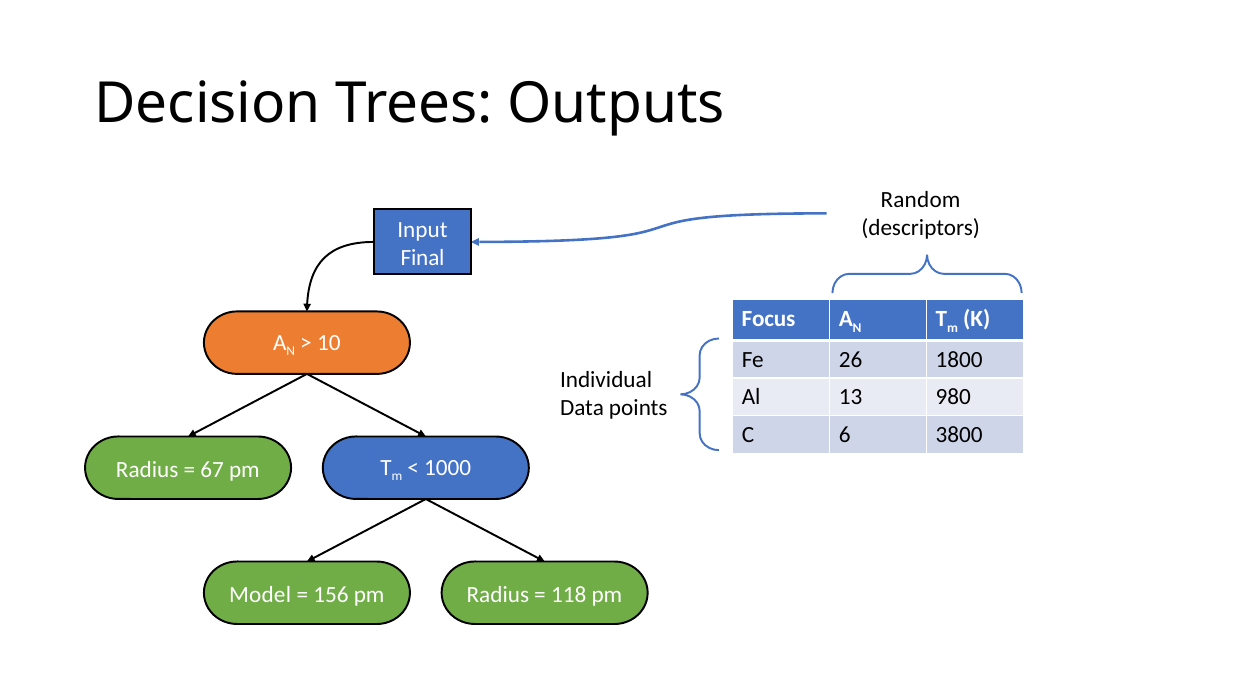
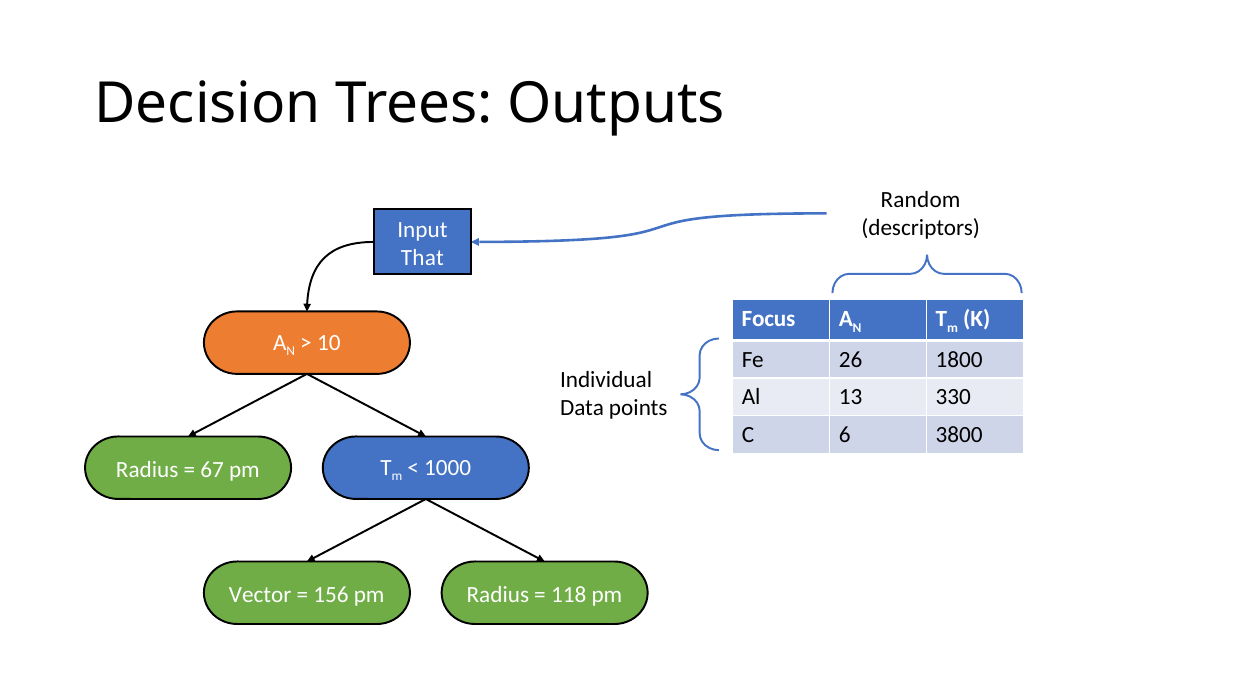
Final: Final -> That (422, 258)
980: 980 -> 330 (953, 397)
Model: Model -> Vector (260, 595)
